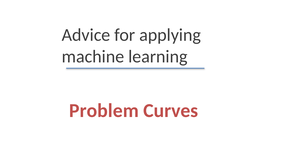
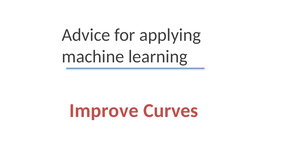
Problem: Problem -> Improve (104, 110)
